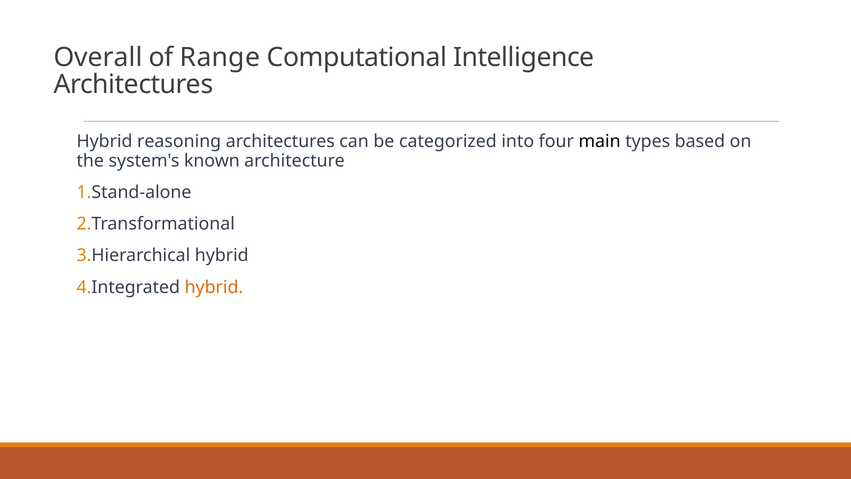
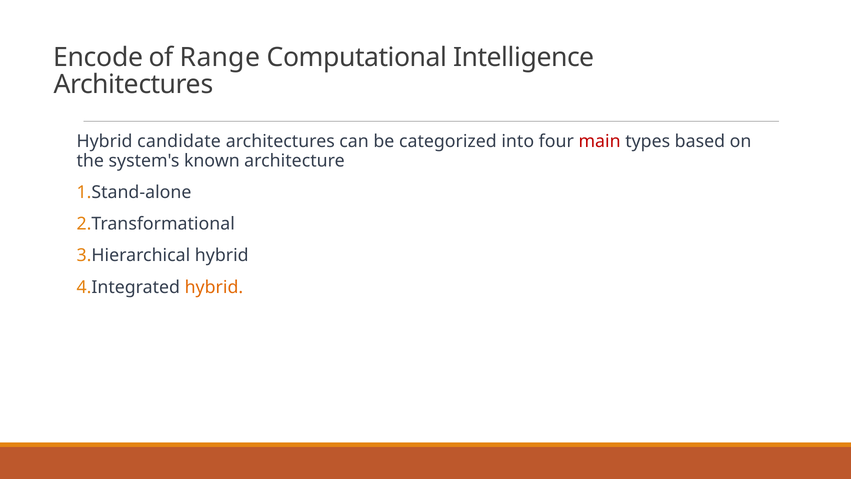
Overall: Overall -> Encode (98, 57)
reasoning: reasoning -> candidate (179, 142)
main colour: black -> red (600, 142)
